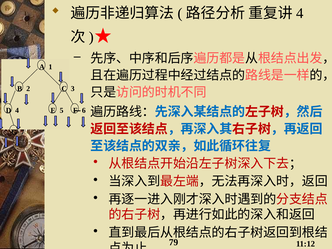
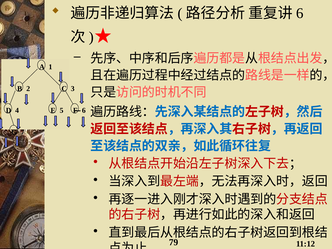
4: 4 -> 6 (300, 13)
